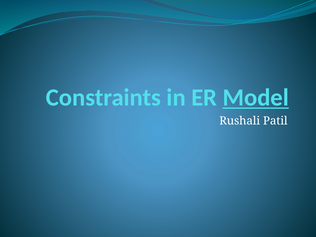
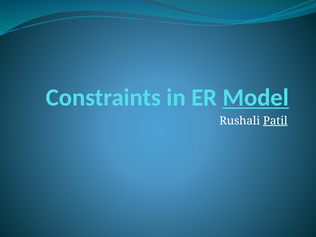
Patil underline: none -> present (275, 121)
